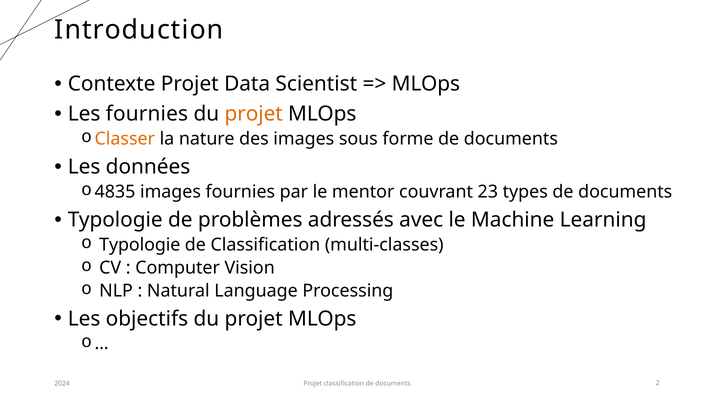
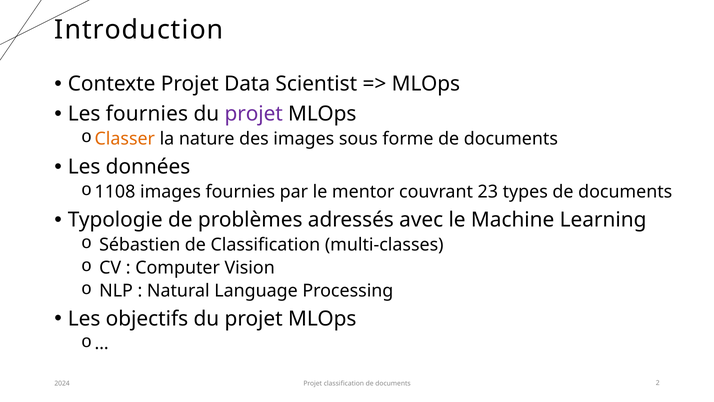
projet colour: orange -> purple (254, 114)
4835: 4835 -> 1108 (115, 191)
Typologie: Typologie -> Sébastien (140, 244)
